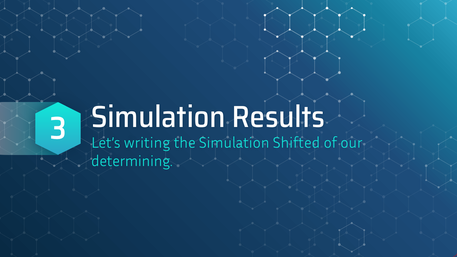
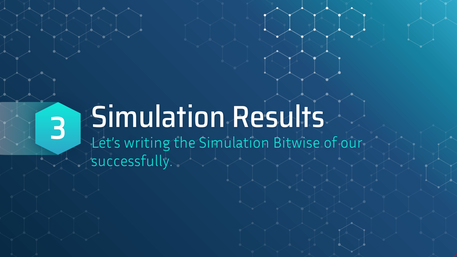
Shifted: Shifted -> Bitwise (296, 143)
determining: determining -> successfully (132, 161)
